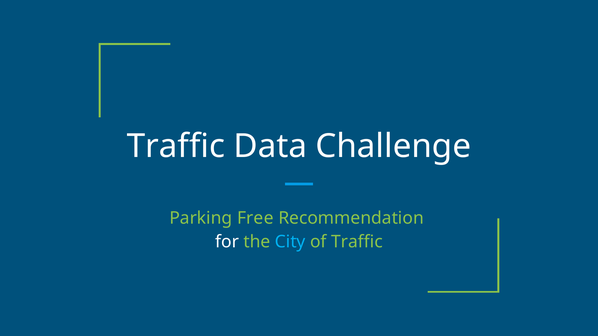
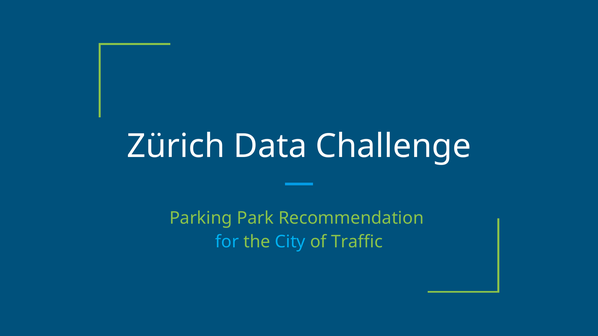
Traffic: Traffic -> Zürich (176, 146)
Free: Free -> Park (255, 218)
for colour: white -> light blue (227, 242)
